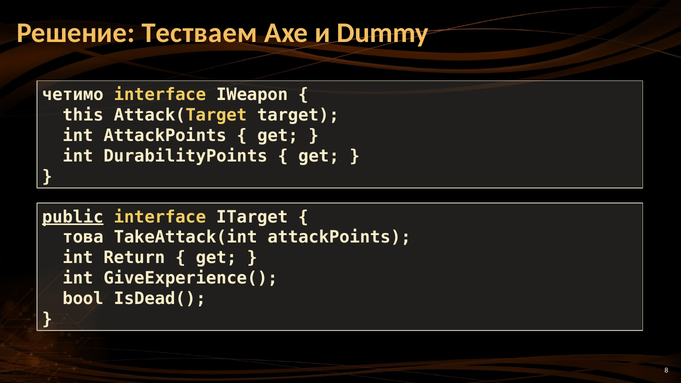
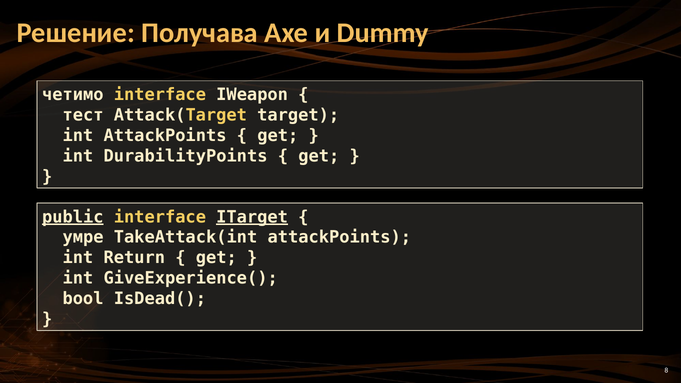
Тестваем: Тестваем -> Получава (200, 33)
this: this -> тест (83, 115)
ITarget underline: none -> present (252, 217)
това: това -> умре (83, 237)
